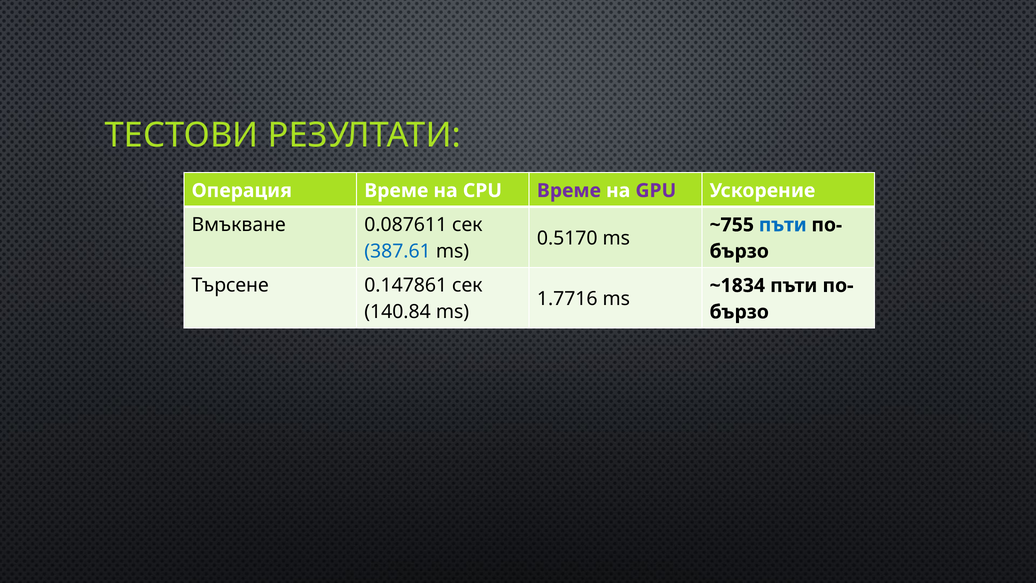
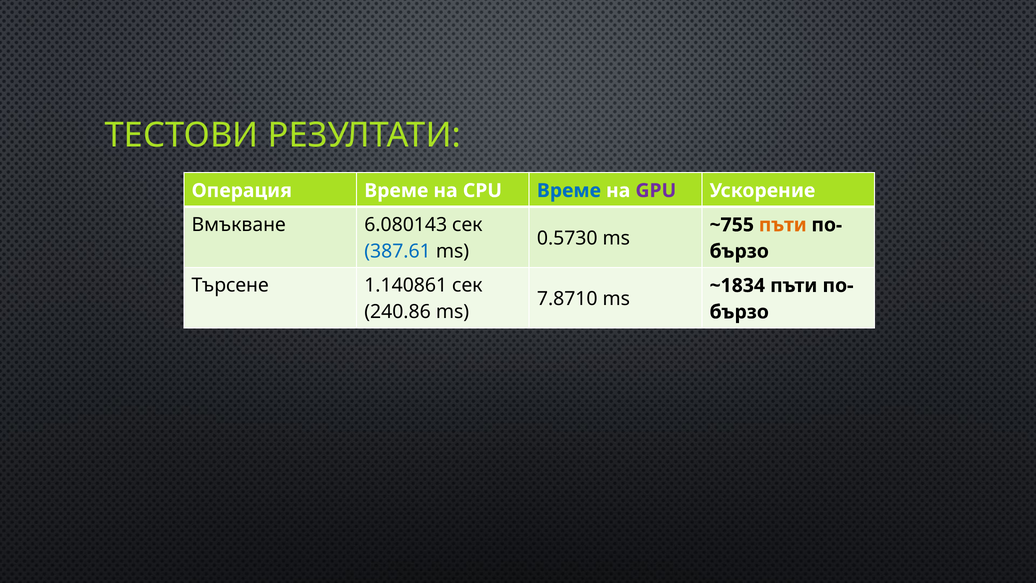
Време colour: purple -> blue (569, 191)
0.087611: 0.087611 -> 6.080143 (406, 225)
пъти colour: blue -> orange (783, 225)
0.5170: 0.5170 -> 0.5730 (567, 238)
0.147861: 0.147861 -> 1.140861 (406, 285)
1.7716: 1.7716 -> 7.8710 (567, 299)
140.84: 140.84 -> 240.86 (398, 312)
